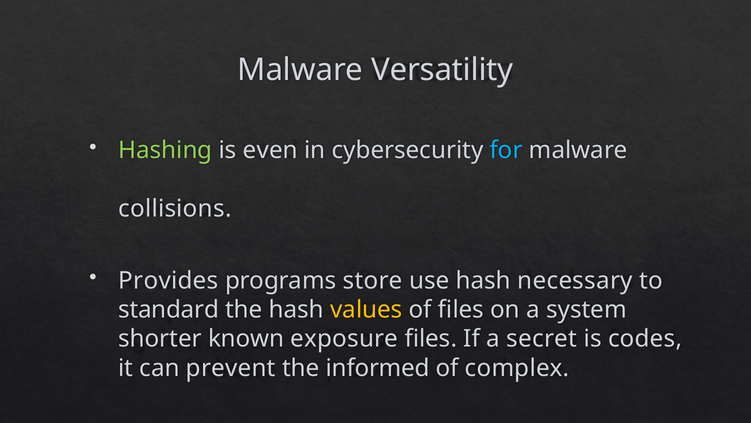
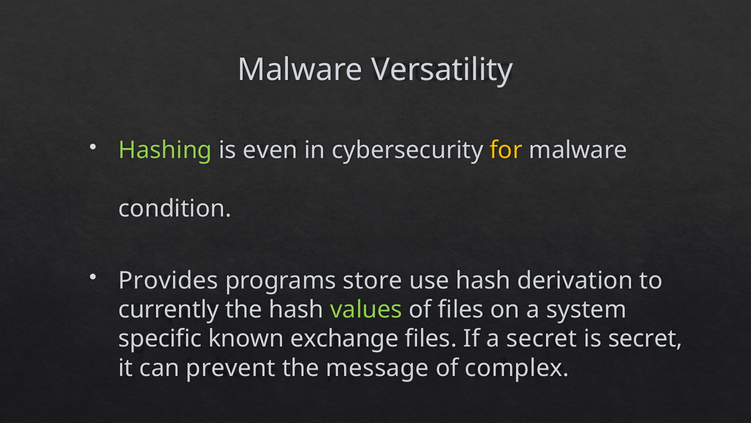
for colour: light blue -> yellow (506, 150)
collisions: collisions -> condition (175, 208)
necessary: necessary -> derivation (575, 280)
standard: standard -> currently (169, 309)
values colour: yellow -> light green (366, 309)
shorter: shorter -> specific (160, 338)
exposure: exposure -> exchange (344, 338)
is codes: codes -> secret (645, 338)
informed: informed -> message (377, 368)
